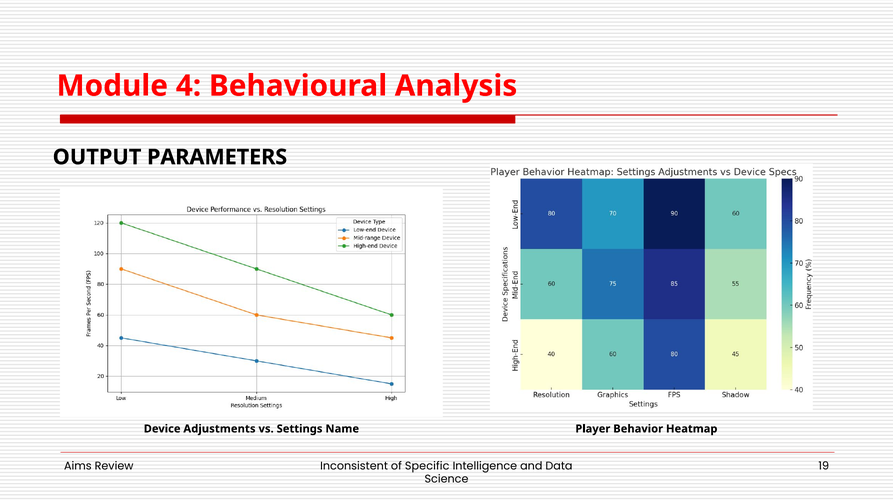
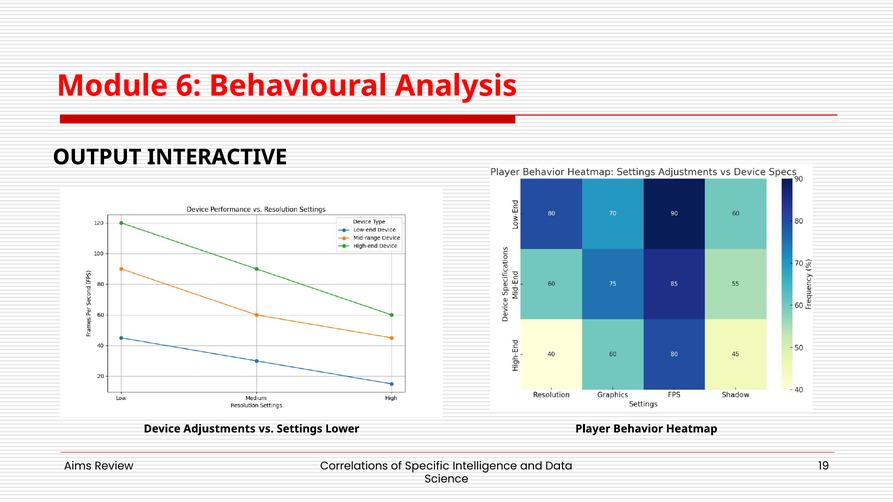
4: 4 -> 6 (188, 86)
PARAMETERS: PARAMETERS -> INTERACTIVE (217, 157)
Name: Name -> Lower (342, 429)
Inconsistent: Inconsistent -> Correlations (354, 466)
